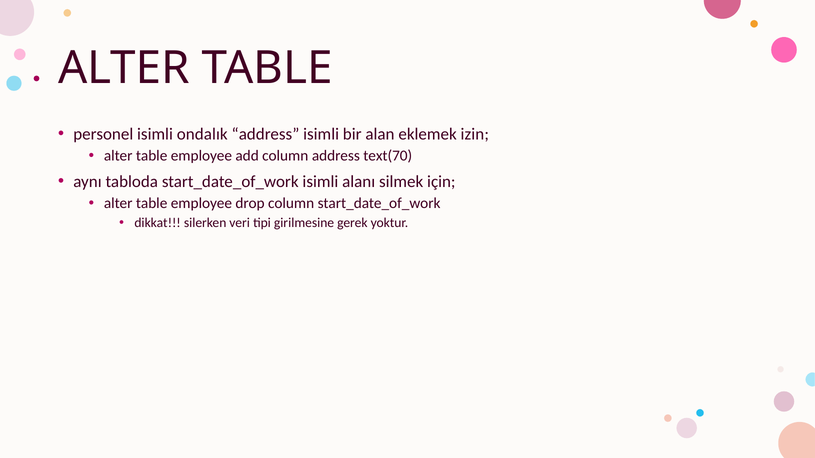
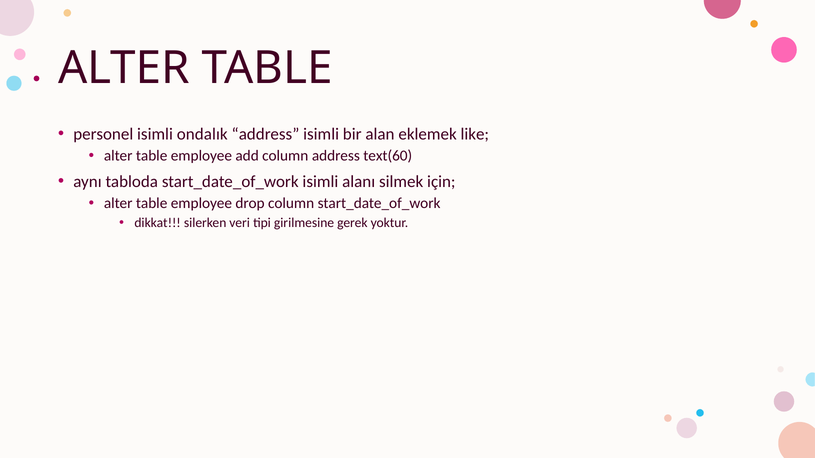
izin: izin -> like (475, 134)
text(70: text(70 -> text(60 (388, 156)
